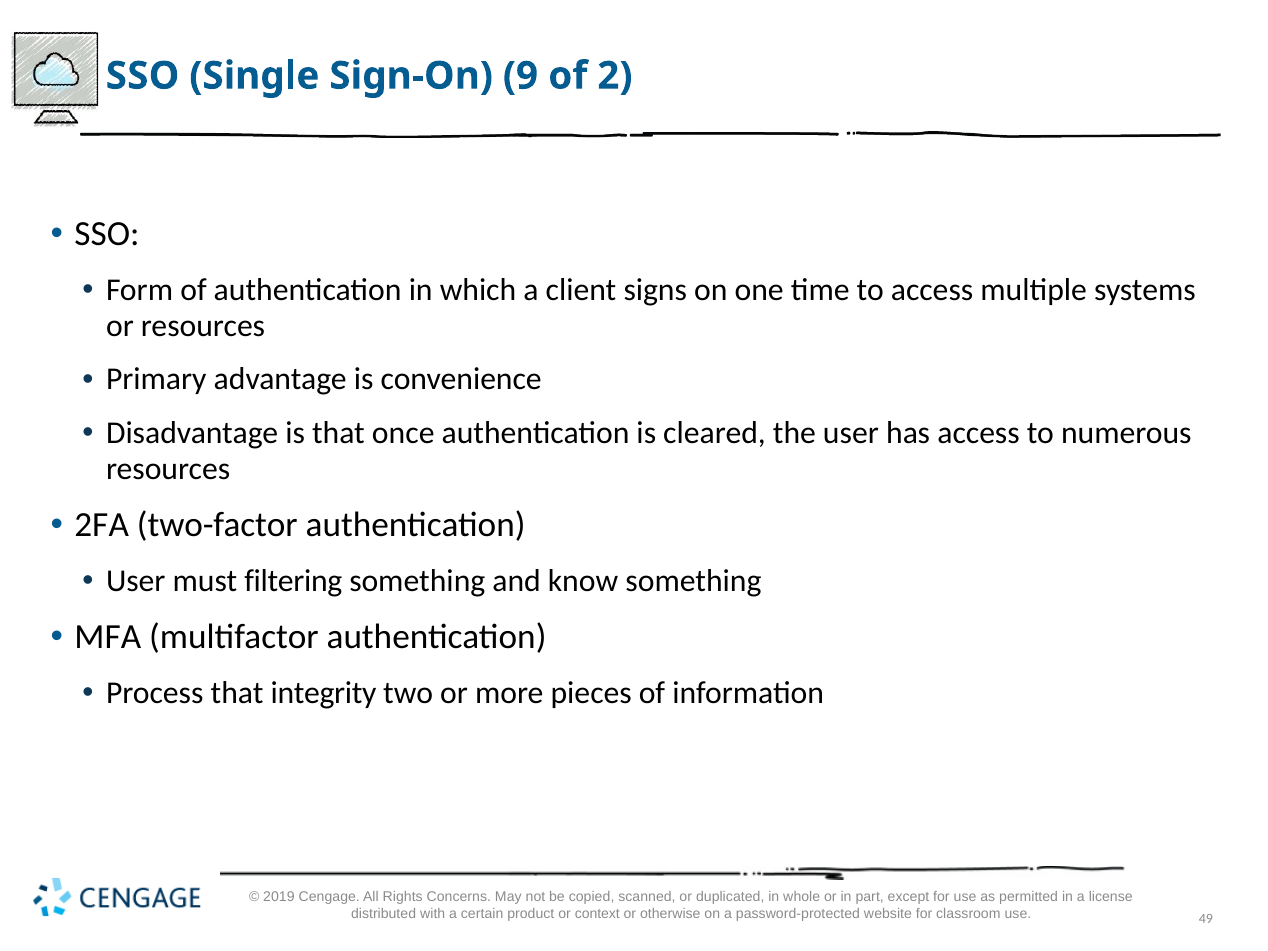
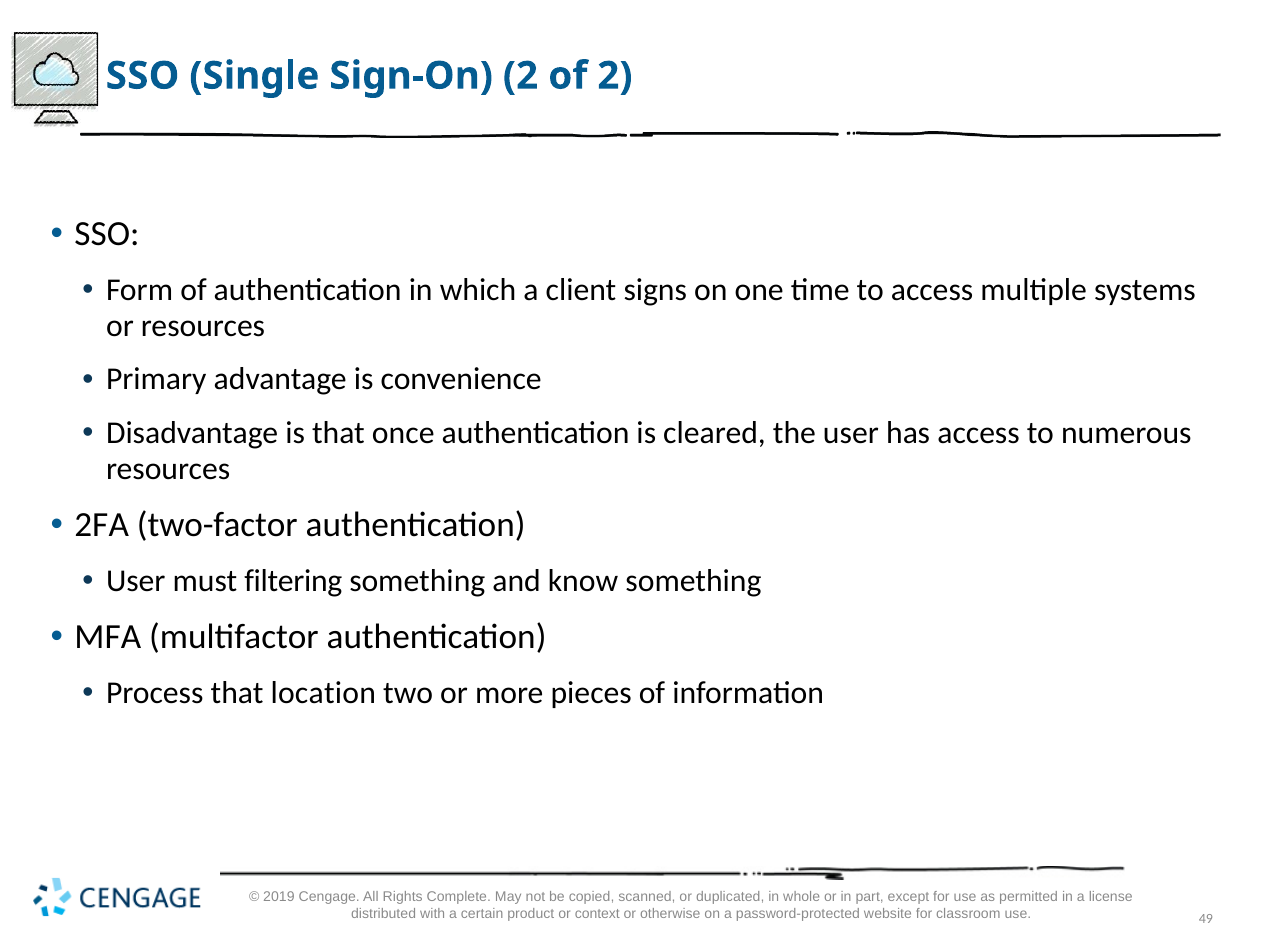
Sign-On 9: 9 -> 2 (520, 76)
integrity: integrity -> location (323, 693)
Concerns: Concerns -> Complete (459, 897)
